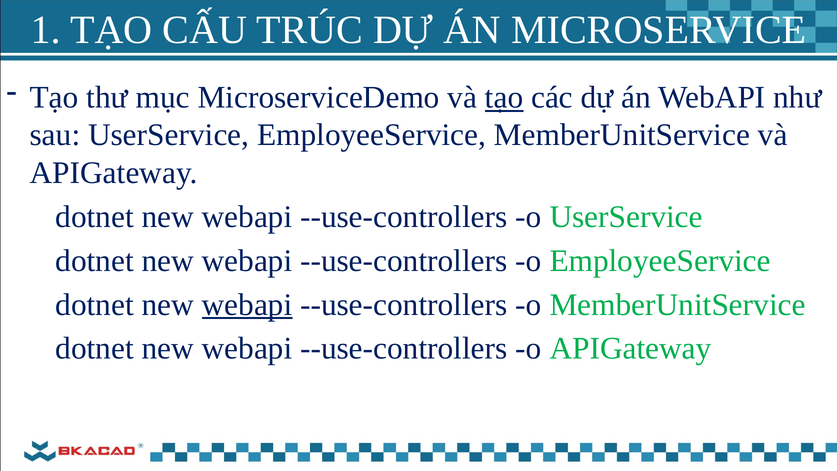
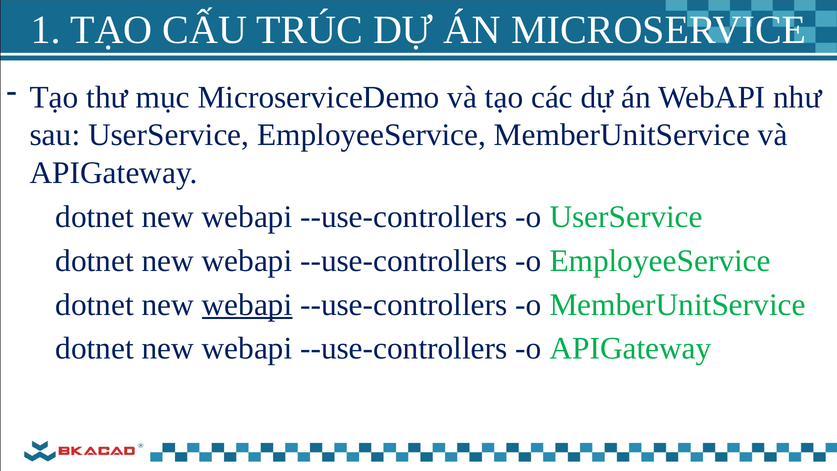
tạo underline: present -> none (504, 97)
